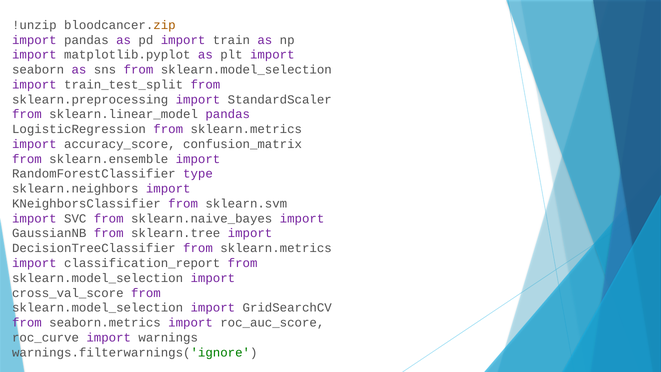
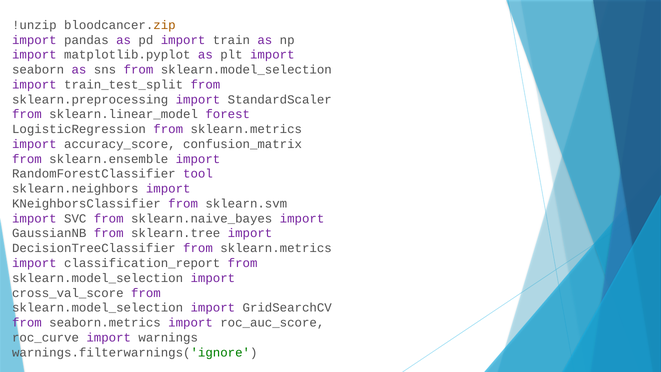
sklearn.linear_model pandas: pandas -> forest (228, 114)
type: type -> tool (198, 174)
